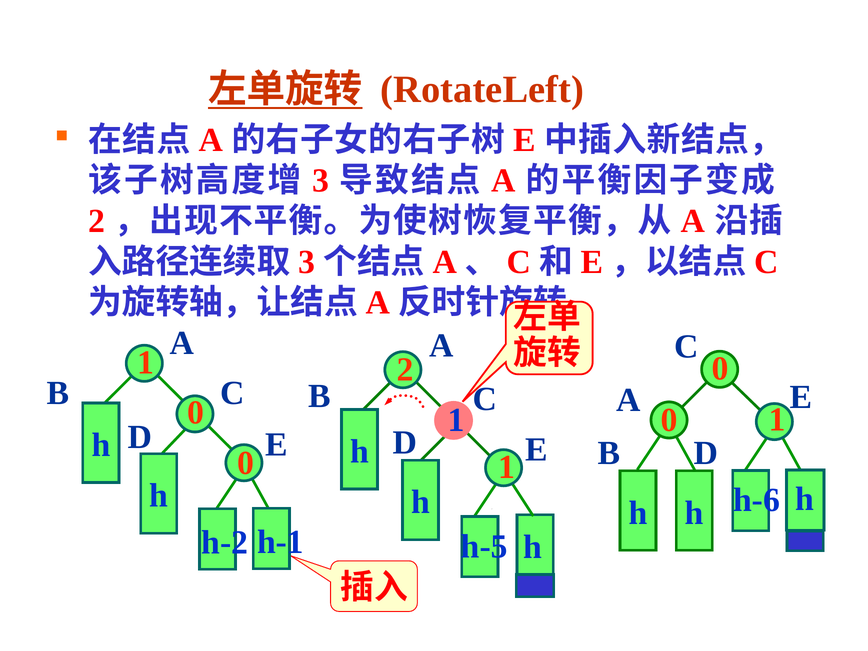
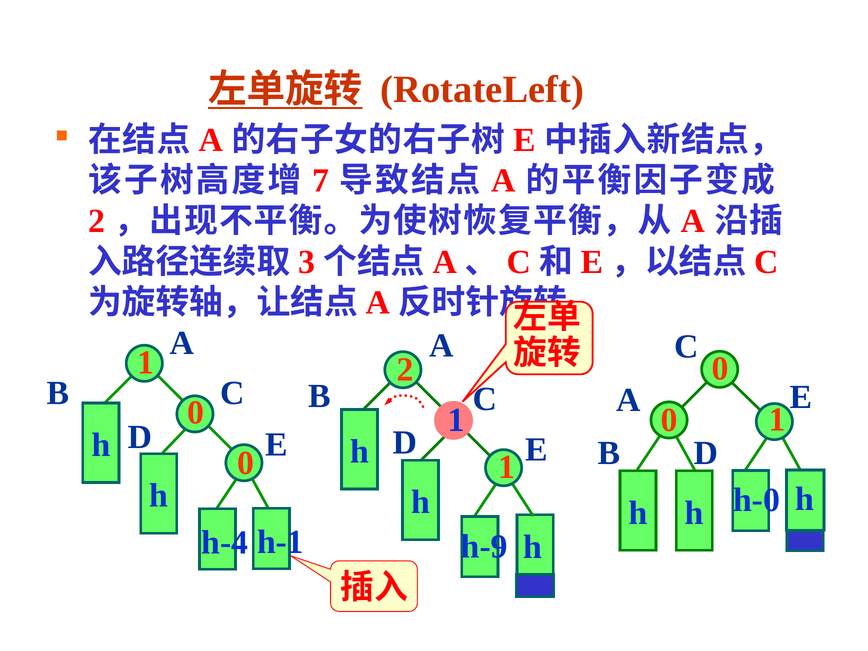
3: 3 -> 7 (320, 181)
h-6: h-6 -> h-0 (757, 500)
h-2: h-2 -> h-4 (225, 543)
h-5: h-5 -> h-9 (484, 546)
